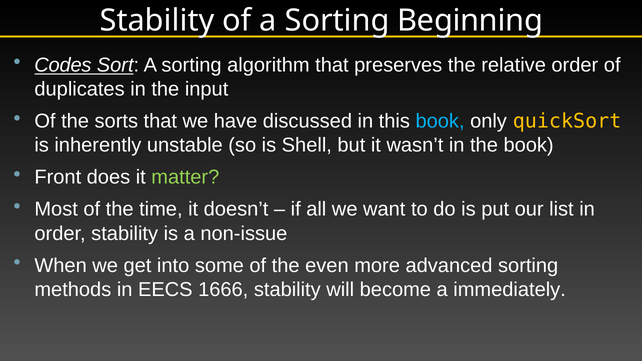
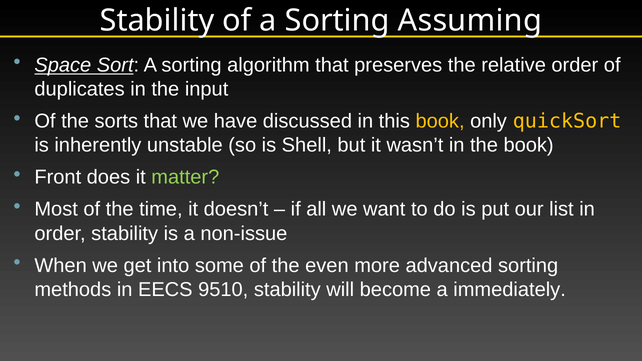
Beginning: Beginning -> Assuming (470, 21)
Codes: Codes -> Space (63, 65)
book colour: light blue -> yellow (440, 121)
1666: 1666 -> 9510 (223, 290)
